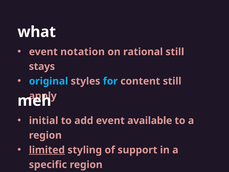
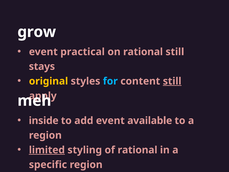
what: what -> grow (37, 32)
notation: notation -> practical (83, 52)
original colour: light blue -> yellow (48, 81)
still underline: none -> present (172, 81)
initial: initial -> inside (44, 120)
of support: support -> rational (137, 150)
